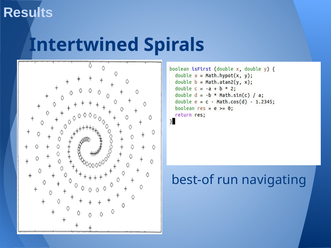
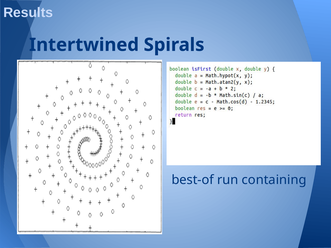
navigating: navigating -> containing (274, 180)
